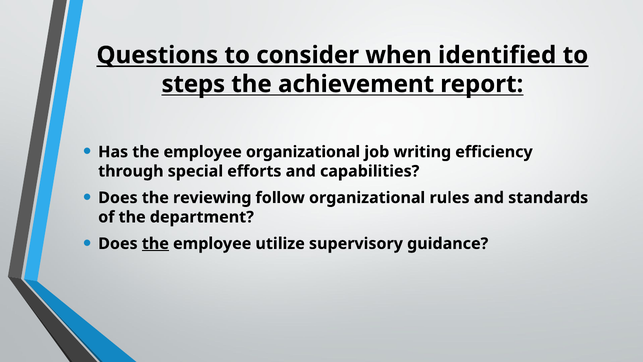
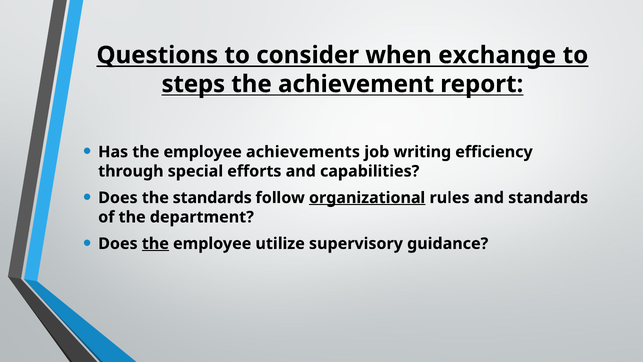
identified: identified -> exchange (497, 55)
employee organizational: organizational -> achievements (303, 152)
the reviewing: reviewing -> standards (212, 198)
organizational underline: none -> present (367, 198)
